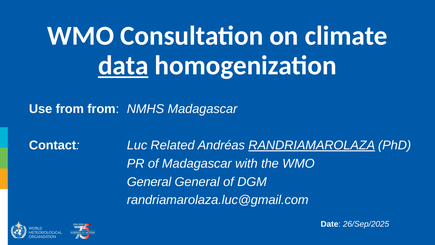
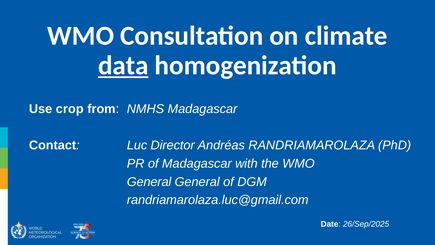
Use from: from -> crop (70, 109)
Related: Related -> Director (173, 145)
RANDRIAMAROLAZA underline: present -> none (312, 145)
